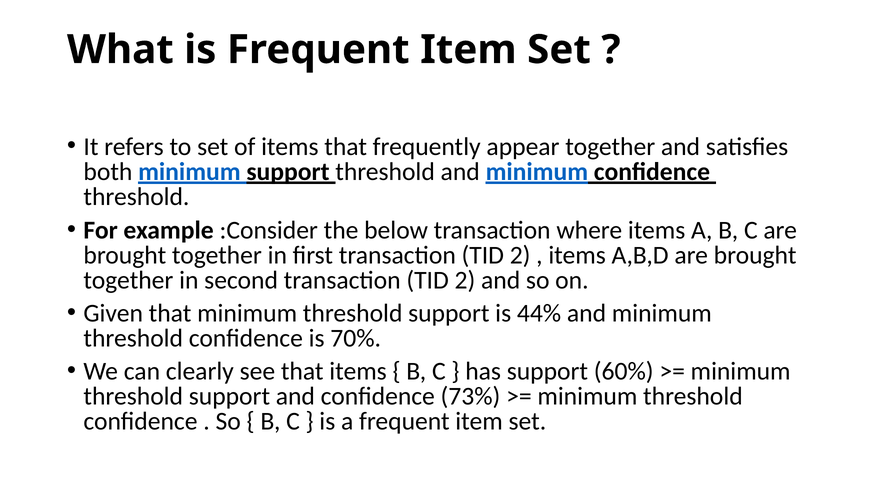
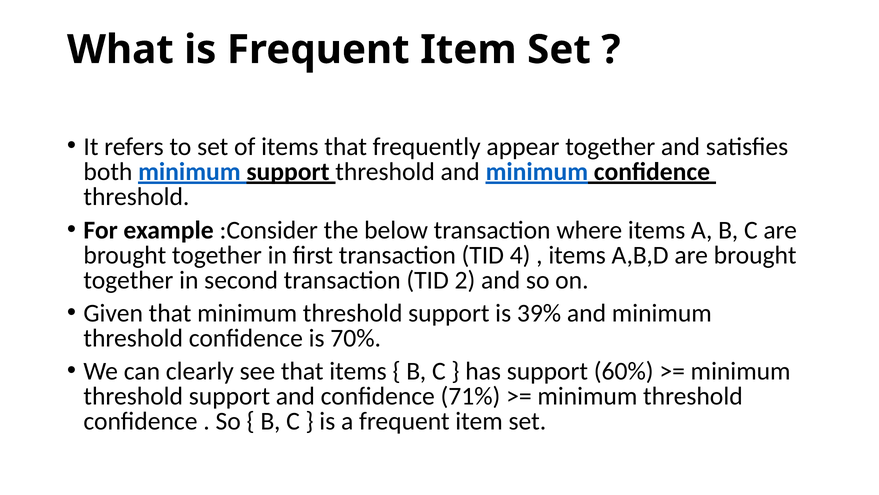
first transaction TID 2: 2 -> 4 (520, 255)
44%: 44% -> 39% (539, 313)
73%: 73% -> 71% (470, 396)
